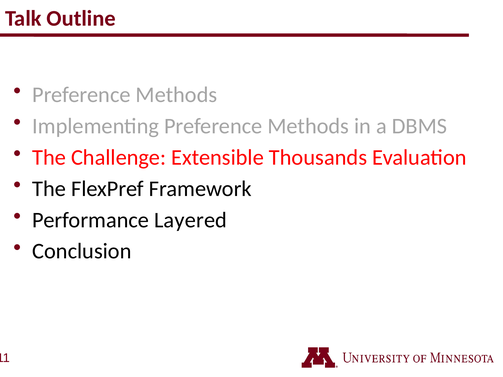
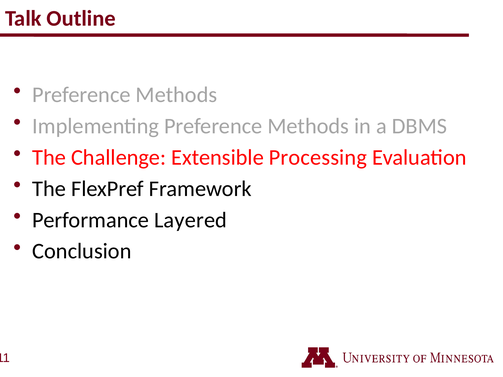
Thousands: Thousands -> Processing (318, 158)
